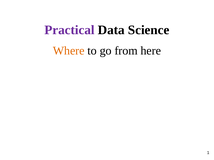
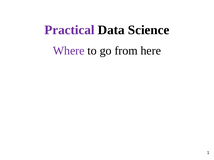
Where colour: orange -> purple (69, 51)
